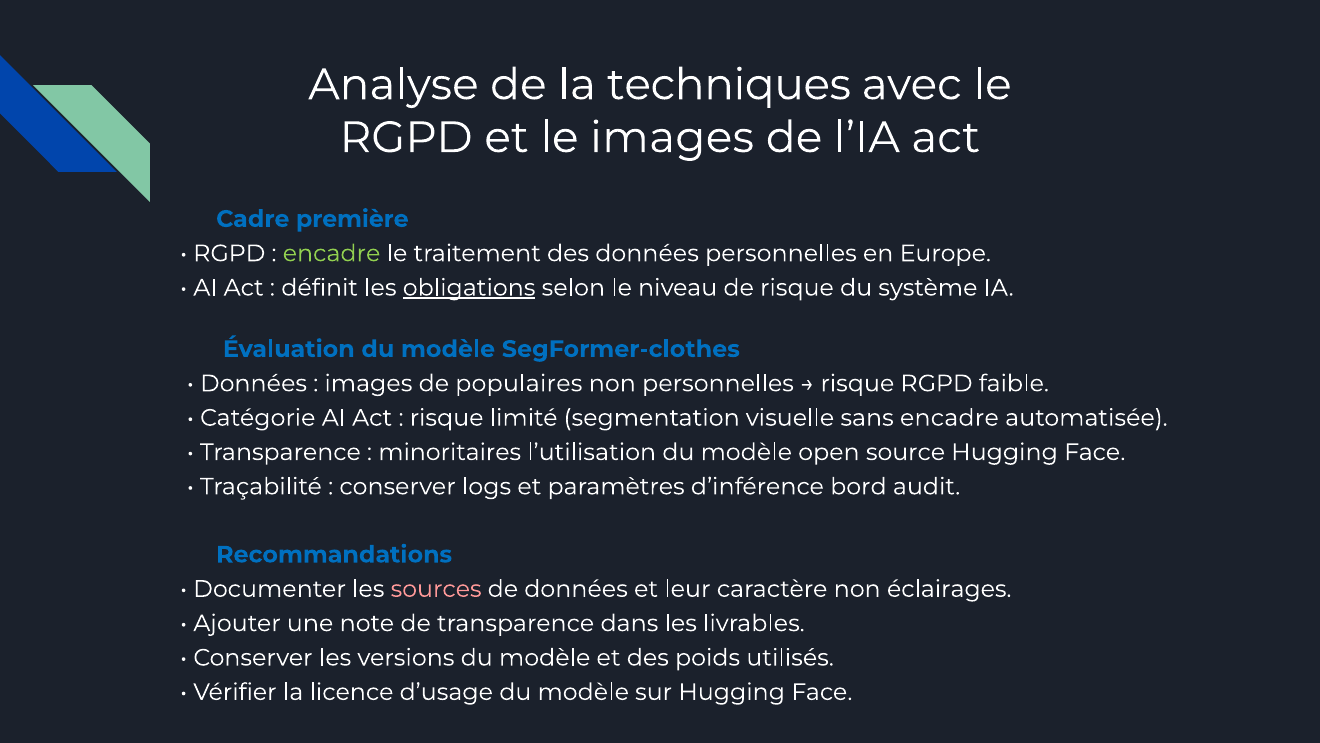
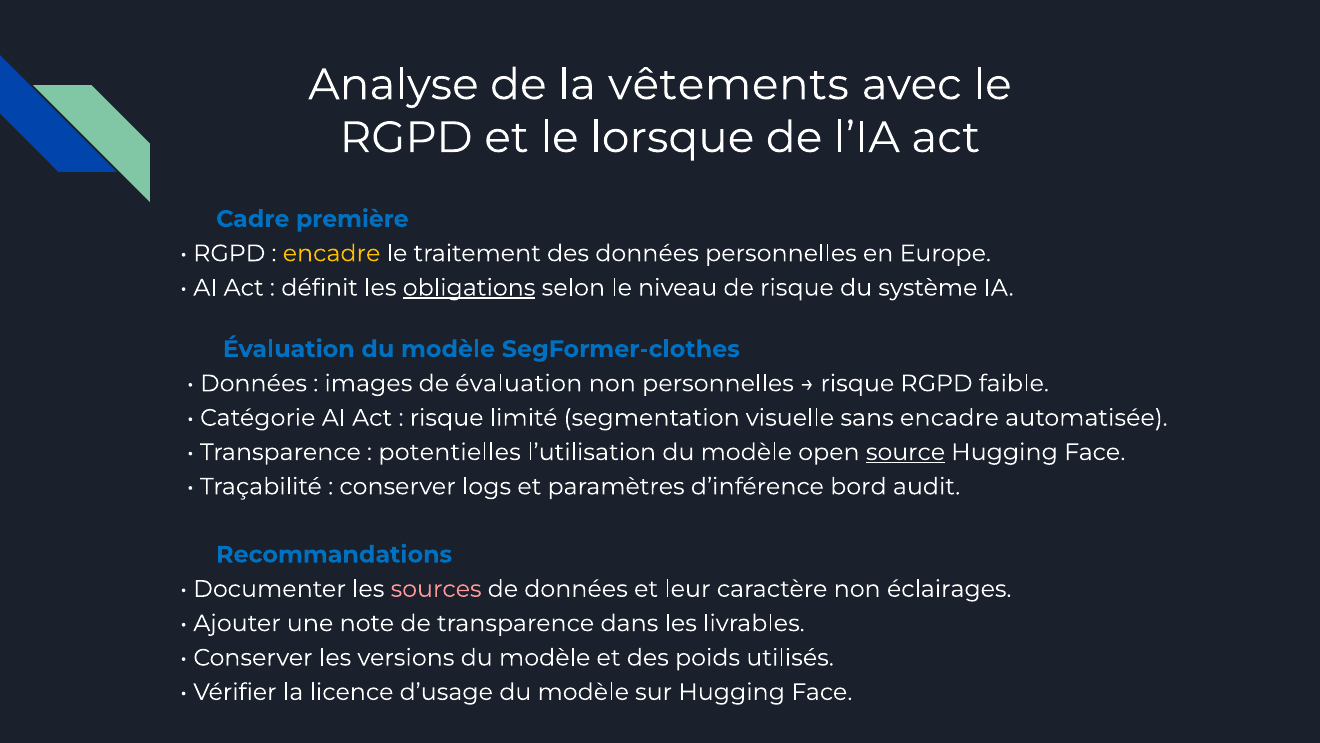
techniques: techniques -> vêtements (729, 85)
le images: images -> lorsque (672, 138)
encadre colour: light green -> yellow (332, 253)
de populaires: populaires -> évaluation (519, 383)
minoritaires: minoritaires -> potentielles (450, 452)
source underline: none -> present (906, 452)
